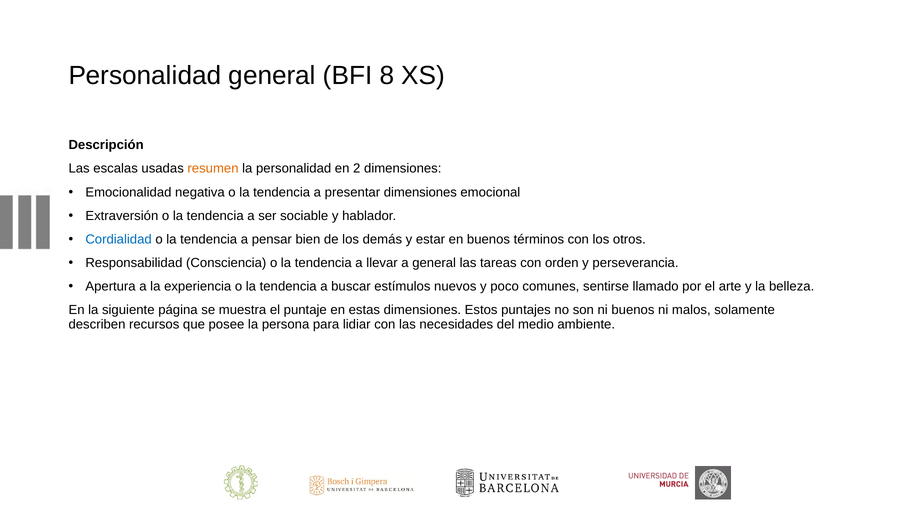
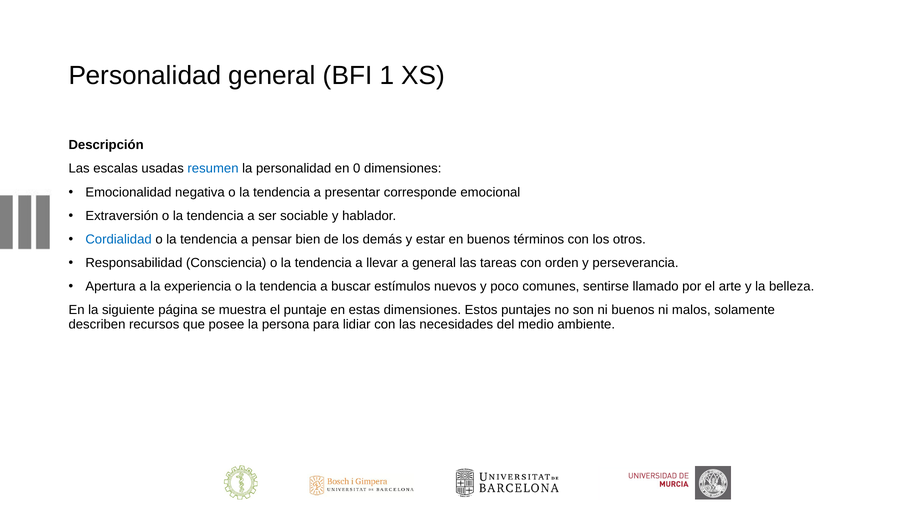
8: 8 -> 1 (387, 76)
resumen colour: orange -> blue (213, 169)
2: 2 -> 0 (357, 169)
presentar dimensiones: dimensiones -> corresponde (420, 192)
